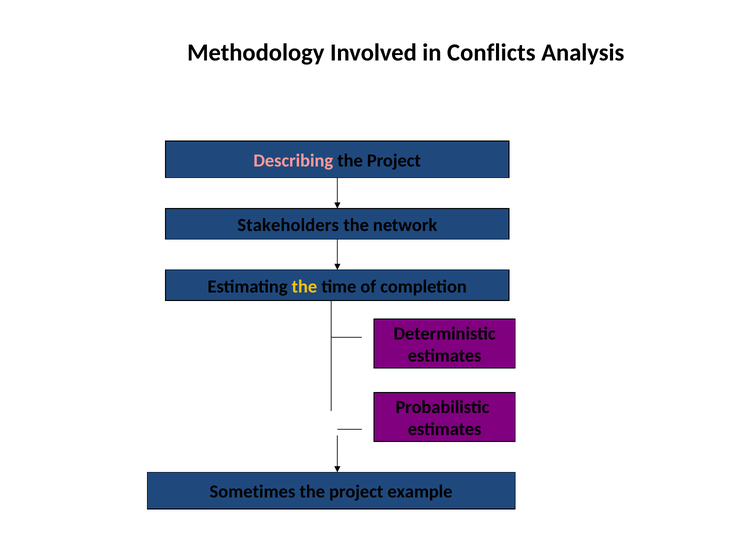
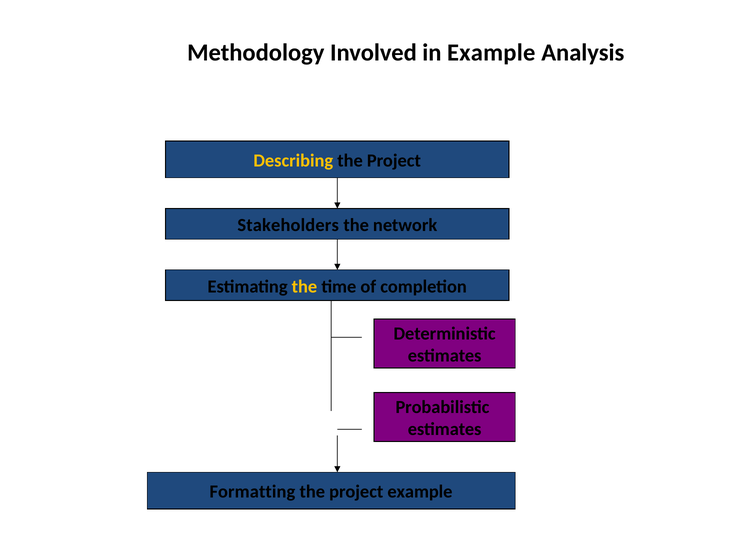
in Conflicts: Conflicts -> Example (491, 53)
Describing colour: pink -> yellow (293, 161)
Sometimes: Sometimes -> Formatting (252, 492)
